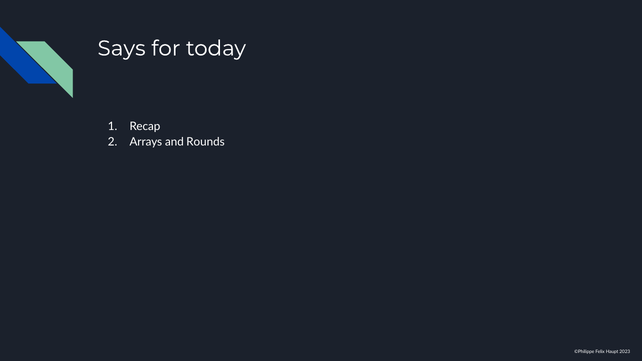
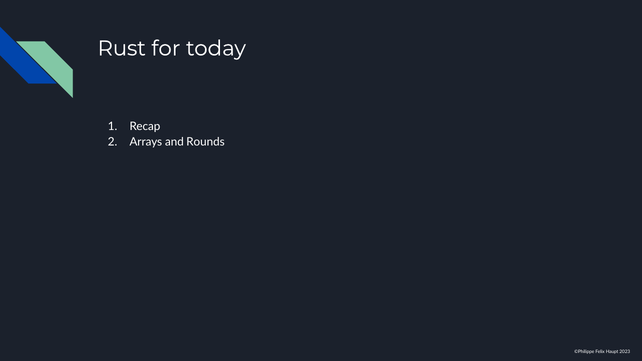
Says: Says -> Rust (122, 48)
